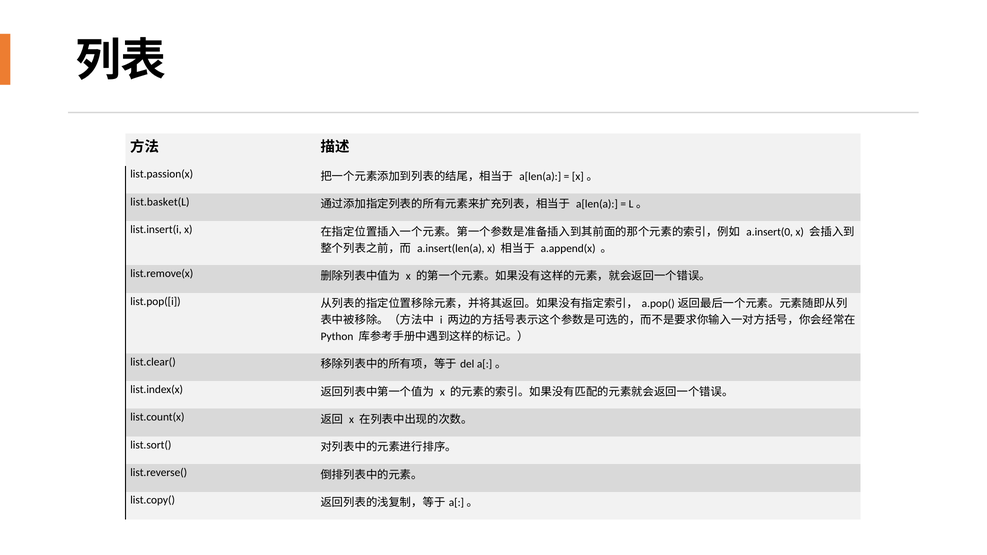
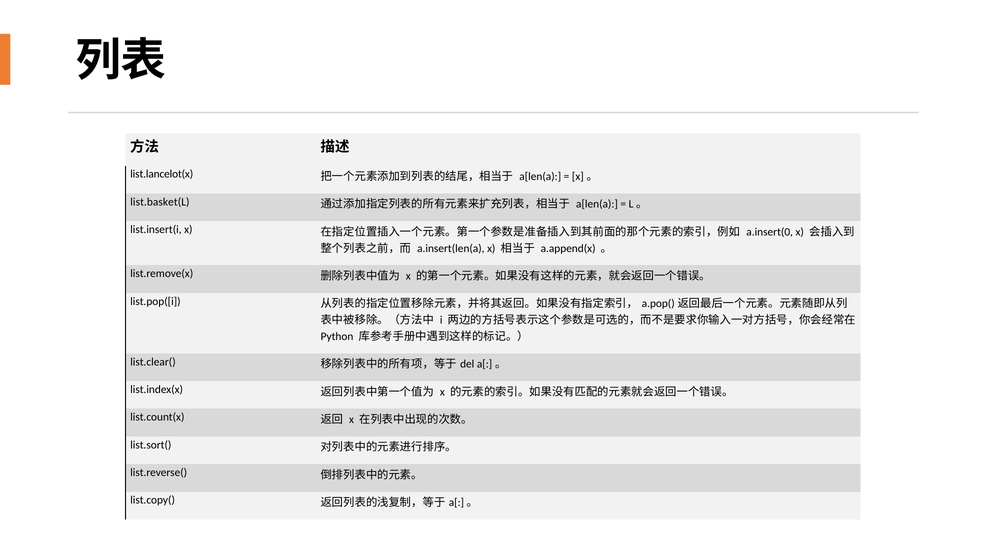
list.passion(x: list.passion(x -> list.lancelot(x (162, 174)
